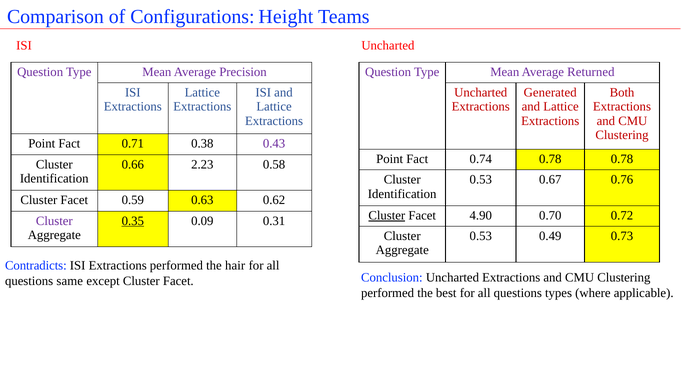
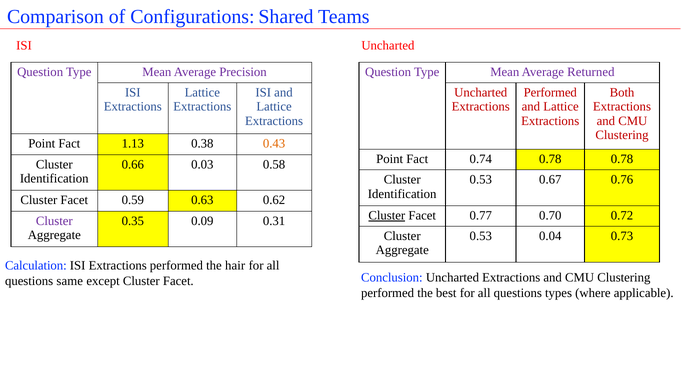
Height: Height -> Shared (286, 17)
Generated: Generated -> Performed (550, 93)
0.71: 0.71 -> 1.13 (133, 144)
0.43 colour: purple -> orange (274, 144)
2.23: 2.23 -> 0.03 (202, 164)
4.90: 4.90 -> 0.77 (481, 215)
0.35 underline: present -> none (133, 221)
0.49: 0.49 -> 0.04 (550, 236)
Contradicts: Contradicts -> Calculation (36, 266)
